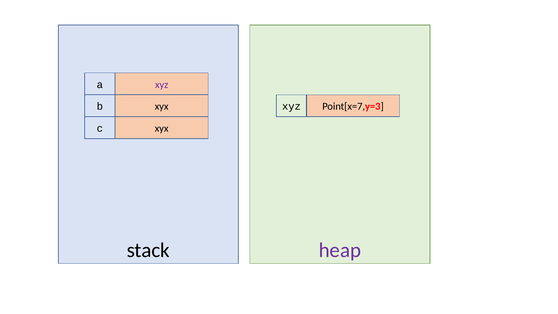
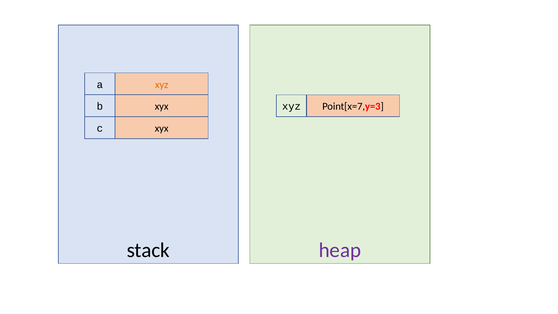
xyz colour: purple -> orange (162, 85)
